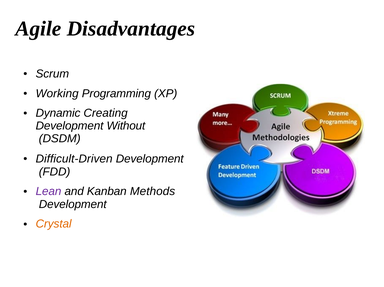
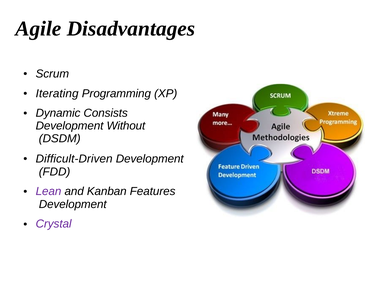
Working: Working -> Iterating (57, 94)
Creating: Creating -> Consists (106, 113)
Methods: Methods -> Features (153, 192)
Crystal colour: orange -> purple (54, 224)
